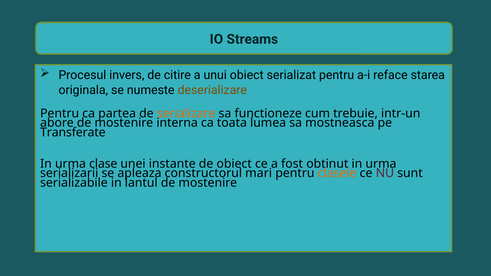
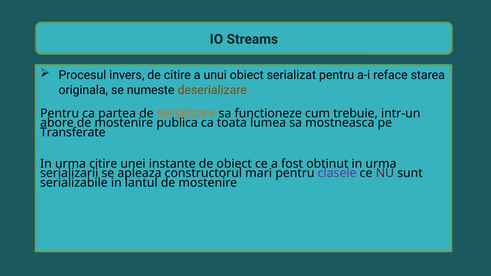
interna: interna -> publica (177, 123)
urma clase: clase -> citire (103, 164)
clasele colour: orange -> purple (337, 173)
